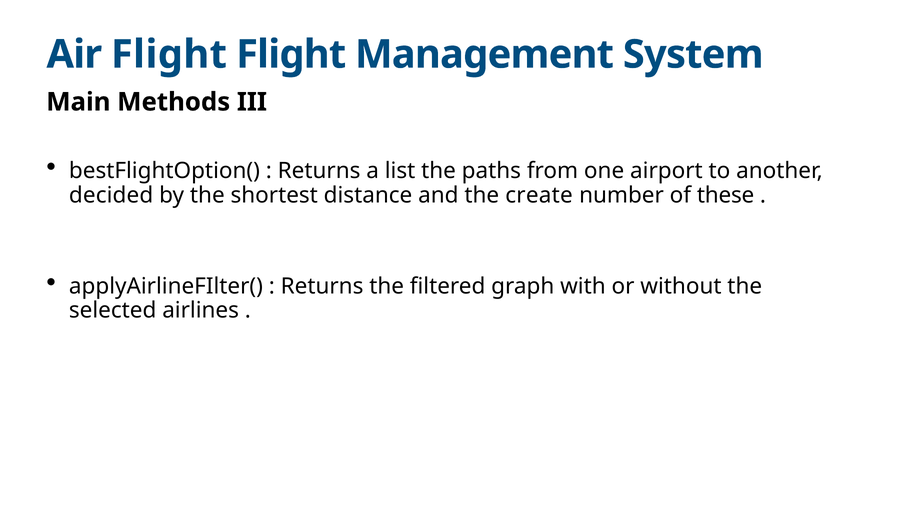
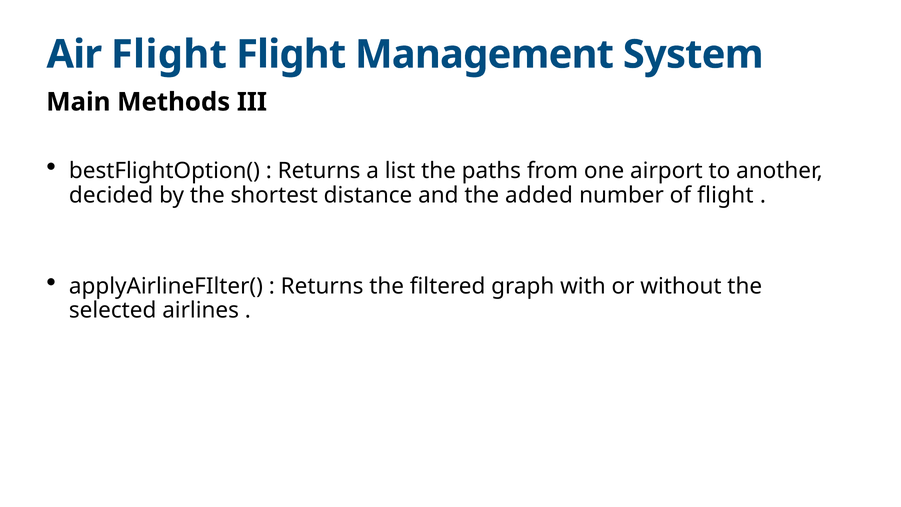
create: create -> added (539, 195)
of these: these -> flight (725, 195)
